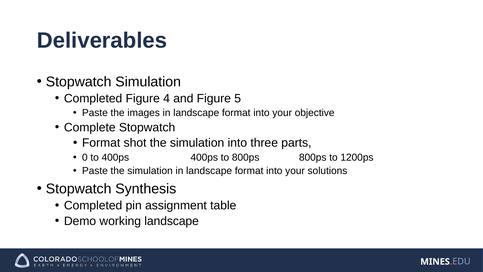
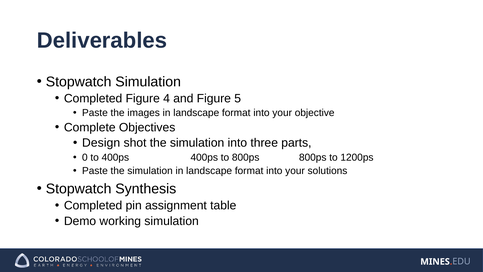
Complete Stopwatch: Stopwatch -> Objectives (147, 127)
Format: Format -> Design (101, 143)
working landscape: landscape -> simulation (172, 221)
